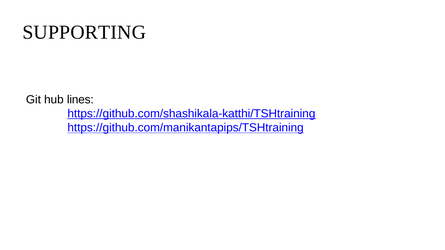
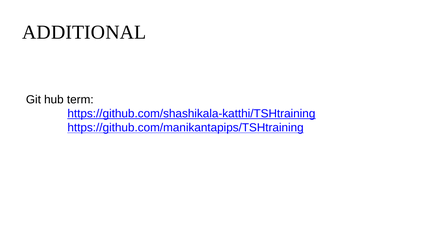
SUPPORTING: SUPPORTING -> ADDITIONAL (84, 32)
lines: lines -> term (80, 100)
